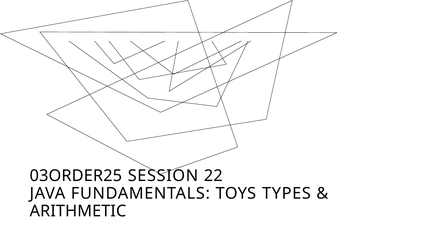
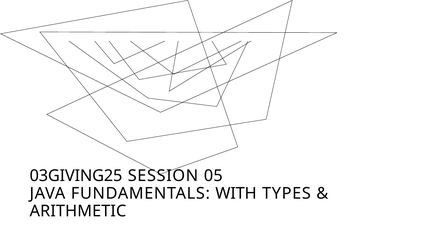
03ORDER25: 03ORDER25 -> 03GIVING25 (76, 176)
22: 22 -> 05 (213, 176)
TOYS: TOYS -> WITH (236, 194)
